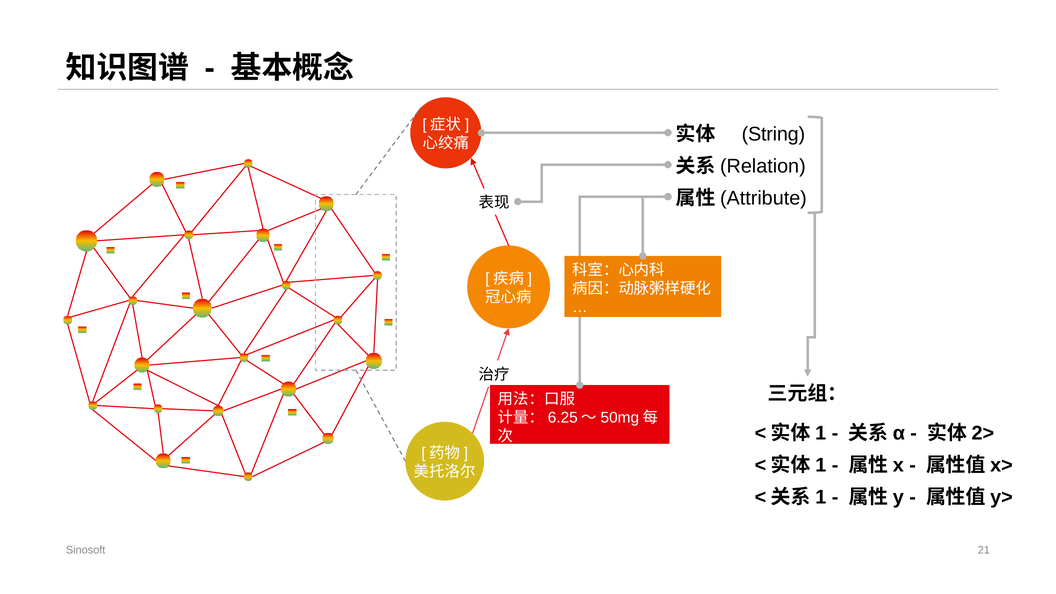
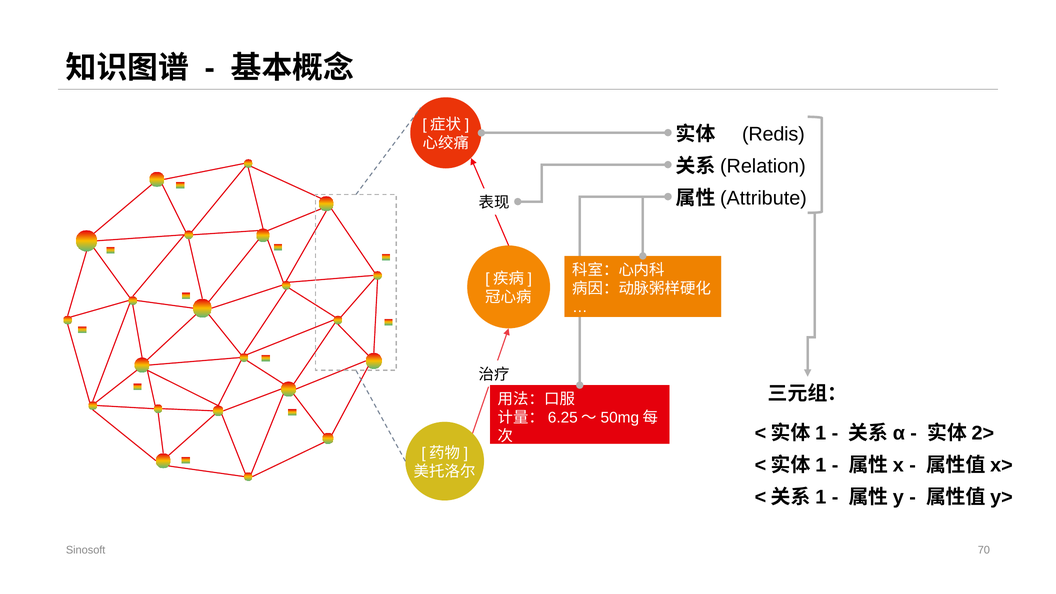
String: String -> Redis (773, 134)
21: 21 -> 70 (984, 550)
